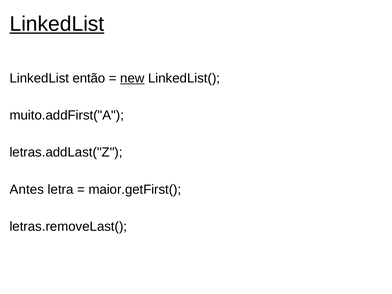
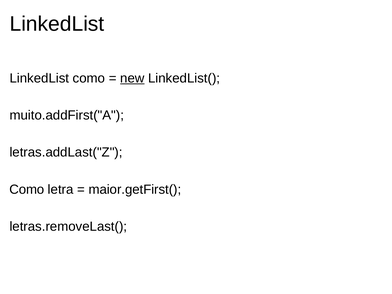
LinkedList underline: present -> none (57, 24)
LinkedList então: então -> como (89, 78)
Antes: Antes -> Como (27, 189)
